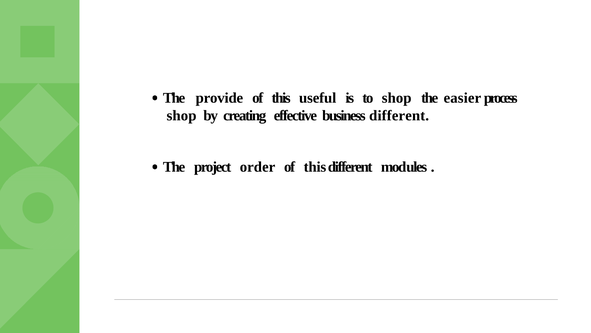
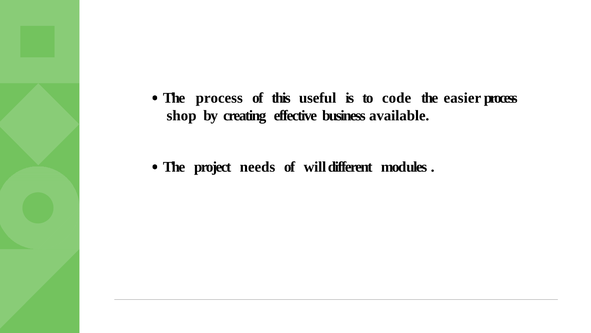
The provide: provide -> process (219, 98)
to shop: shop -> code (397, 98)
business different: different -> available (399, 115)
order: order -> needs (258, 167)
this: this -> will (315, 167)
